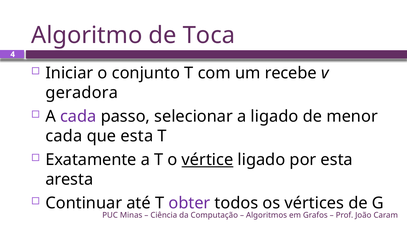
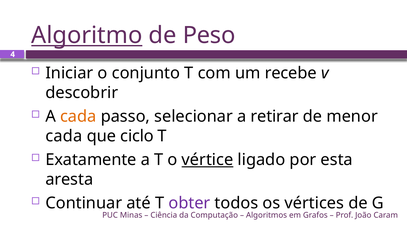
Algoritmo underline: none -> present (87, 35)
Toca: Toca -> Peso (209, 35)
geradora: geradora -> descobrir (82, 93)
cada colour: purple -> orange (78, 117)
a ligado: ligado -> retirar (275, 117)
que esta: esta -> ciclo (137, 136)
